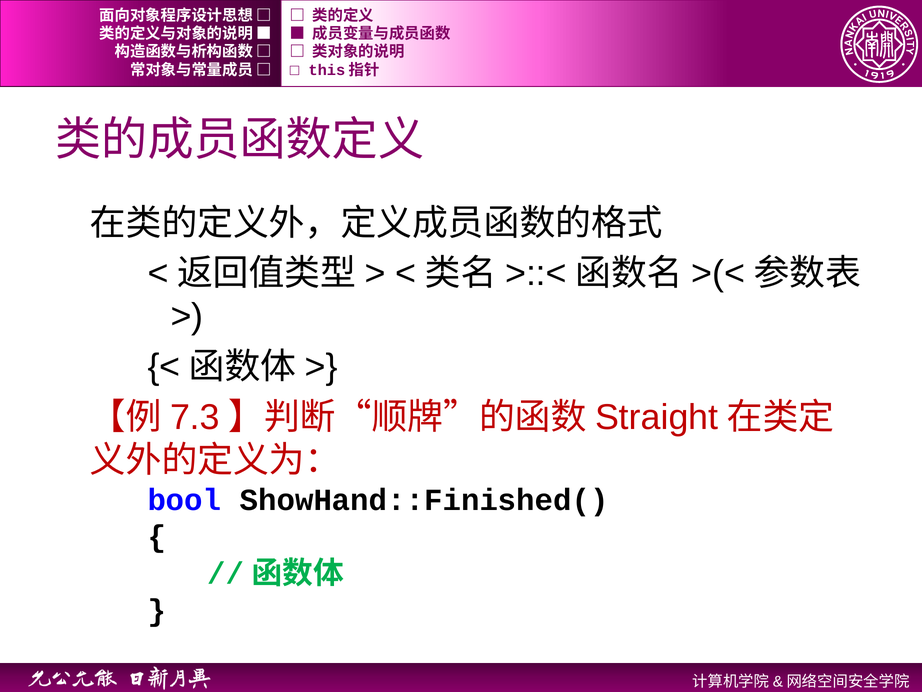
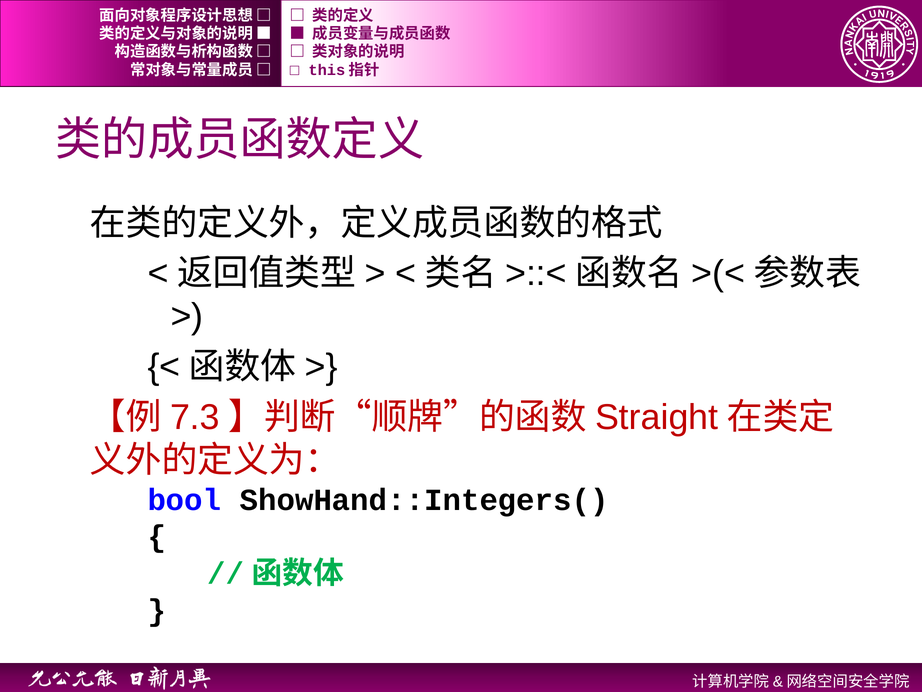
ShowHand::Finished(: ShowHand::Finished( -> ShowHand::Integers( (424, 500)
